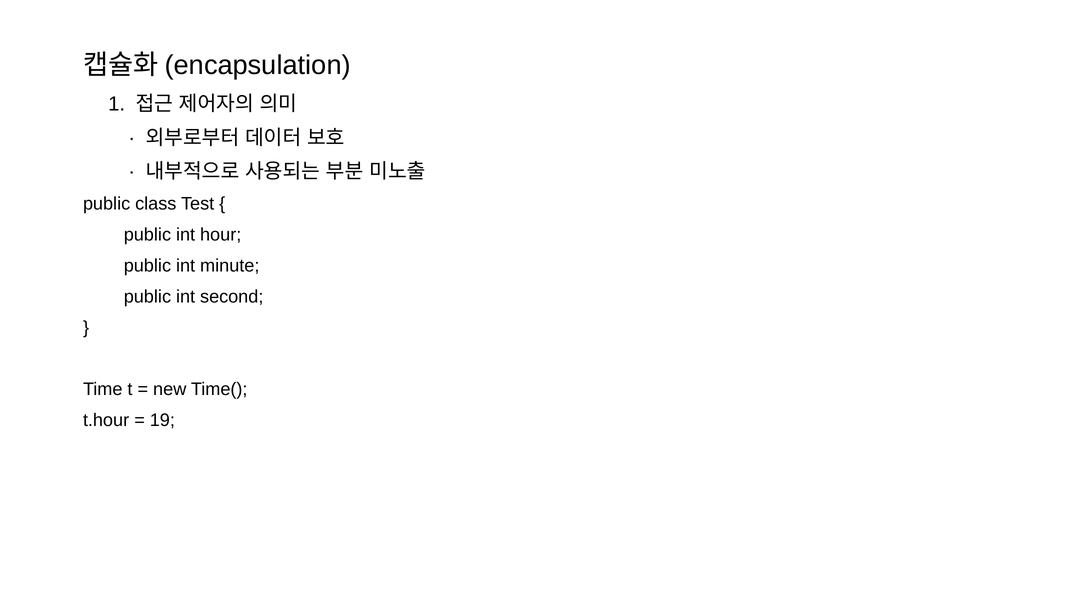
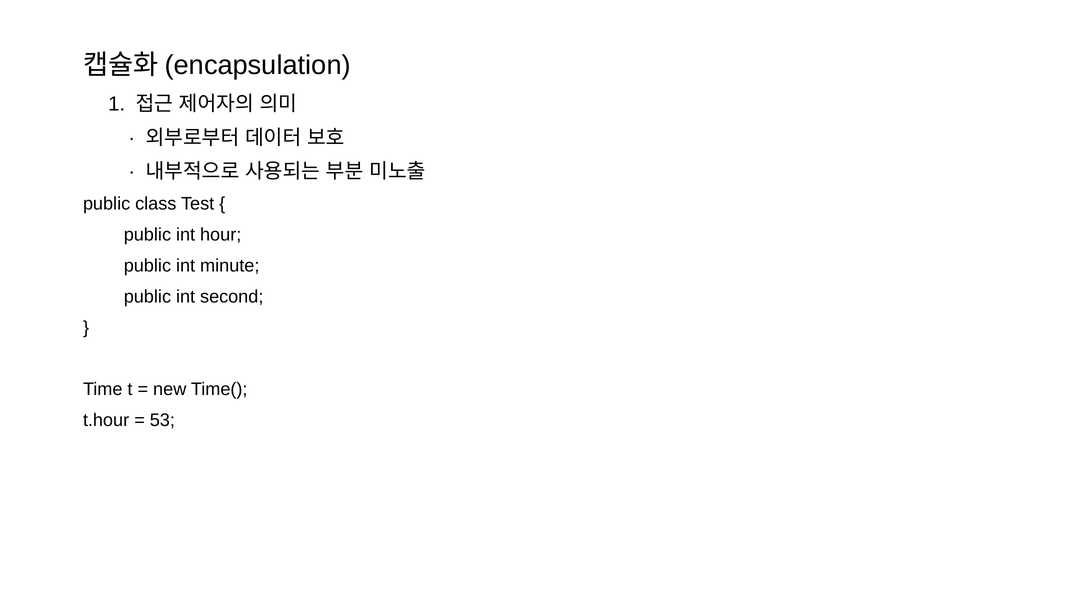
19: 19 -> 53 (162, 420)
